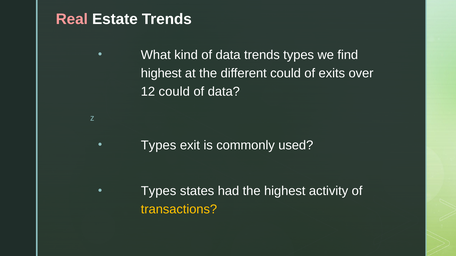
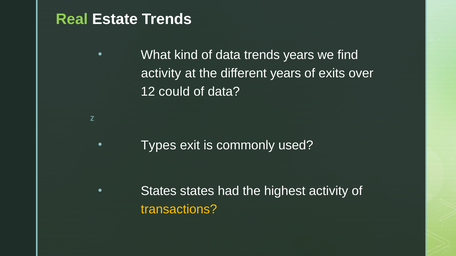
Real colour: pink -> light green (72, 19)
trends types: types -> years (299, 55)
highest: highest -> activity (161, 73)
different could: could -> years (286, 73)
Types: Types -> States (159, 191)
